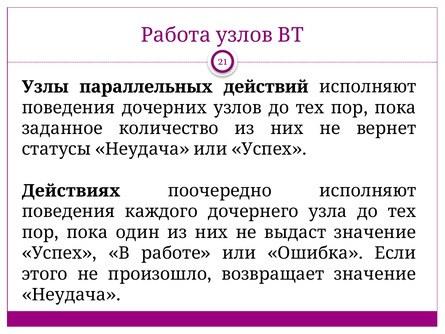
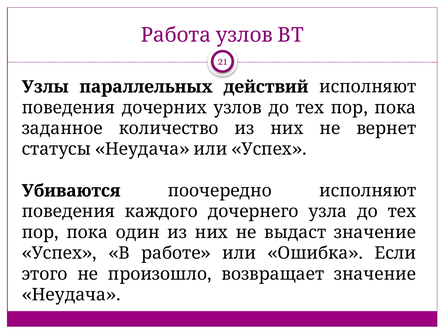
Действиях: Действиях -> Убиваются (71, 191)
